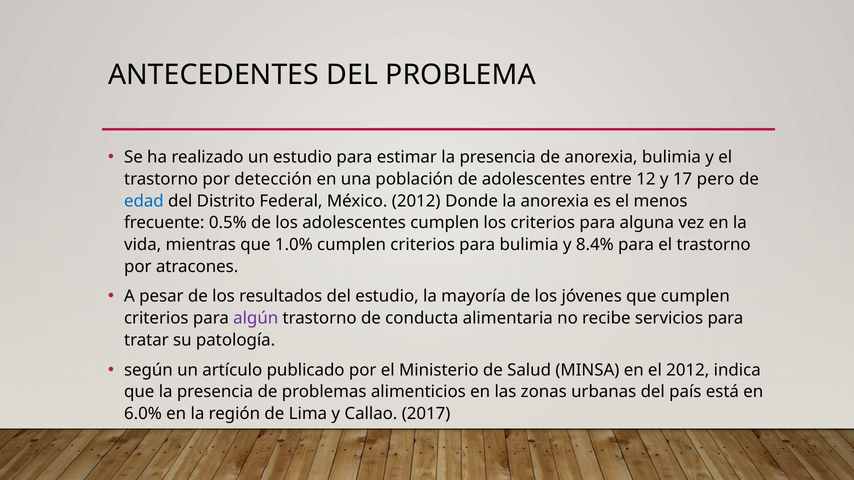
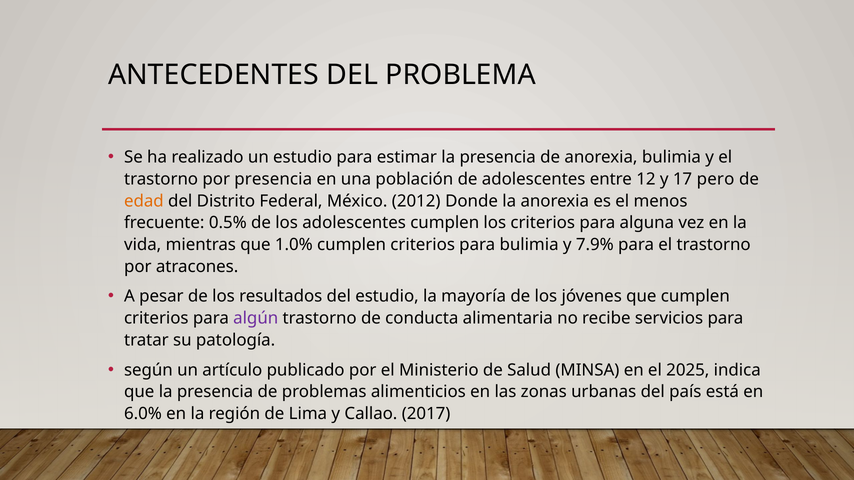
por detección: detección -> presencia (273, 179)
edad colour: blue -> orange (144, 201)
8.4%: 8.4% -> 7.9% (595, 245)
el 2012: 2012 -> 2025 (688, 370)
